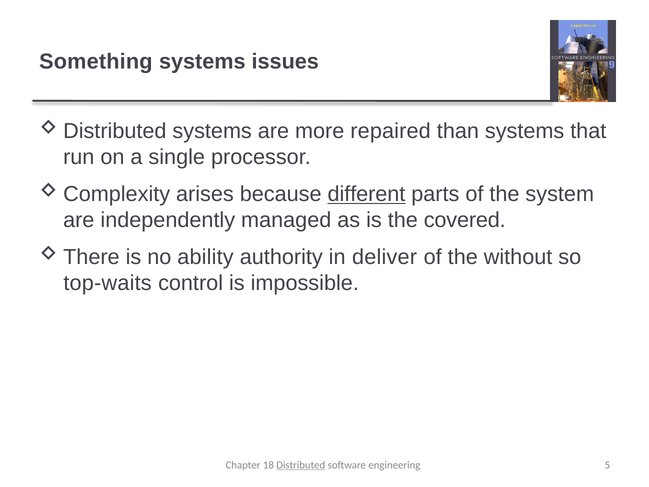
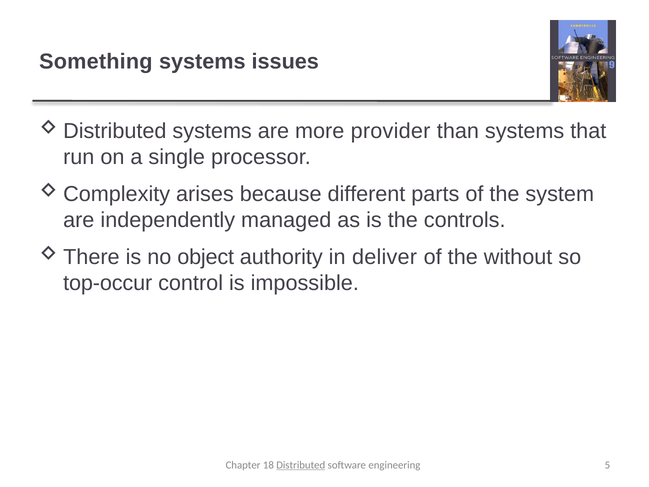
repaired: repaired -> provider (391, 131)
different underline: present -> none (366, 194)
covered: covered -> controls (465, 220)
ability: ability -> object (206, 257)
top-waits: top-waits -> top-occur (108, 283)
